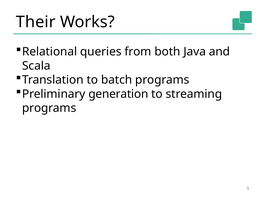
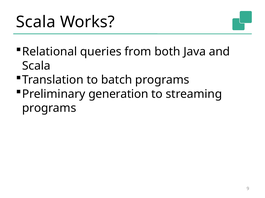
Their: Their -> Scala (36, 22)
